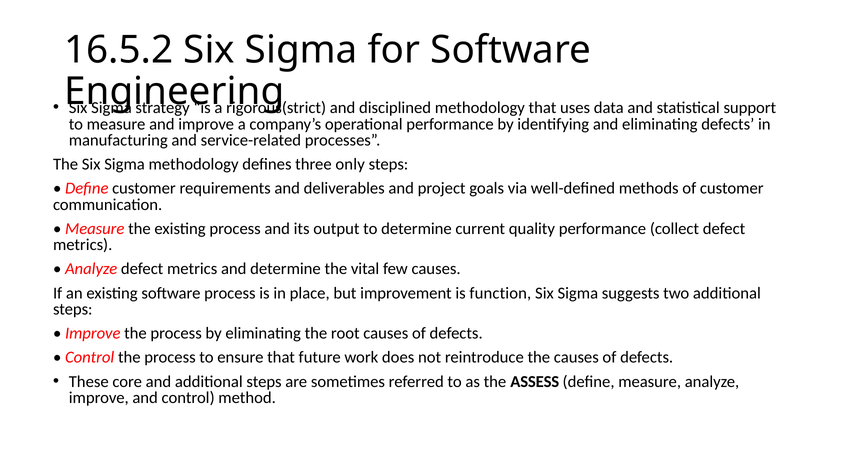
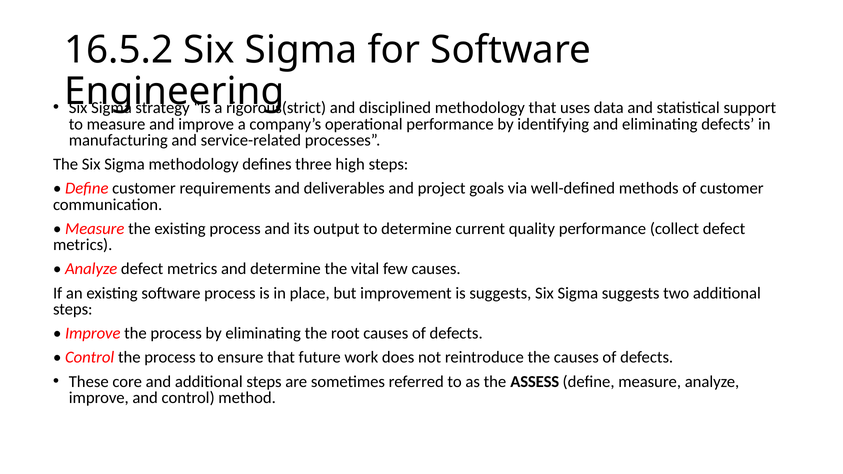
only: only -> high (350, 164)
is function: function -> suggests (500, 293)
